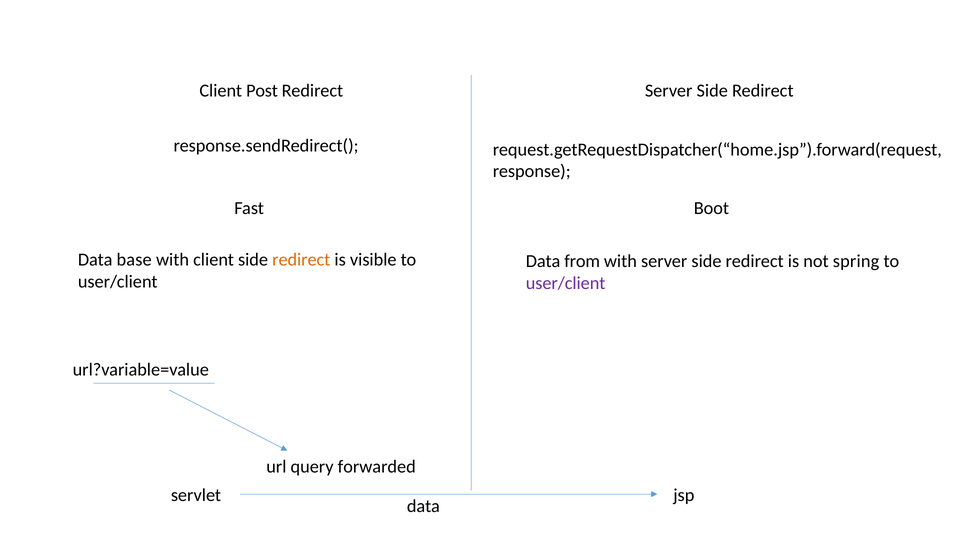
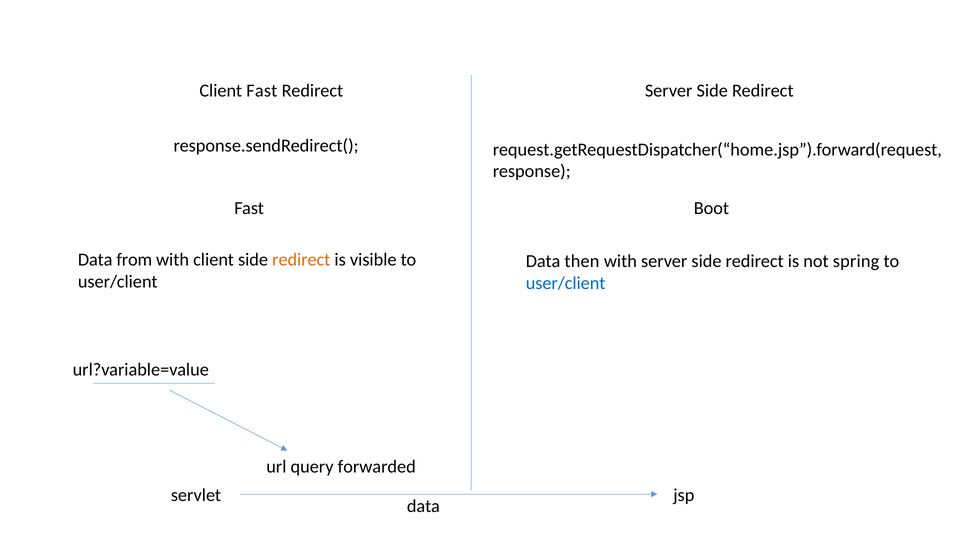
Client Post: Post -> Fast (262, 91)
base: base -> from (134, 260)
from: from -> then (582, 261)
user/client colour: purple -> blue (566, 283)
